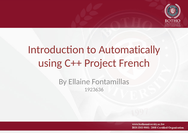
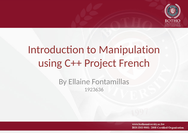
Automatically: Automatically -> Manipulation (129, 50)
